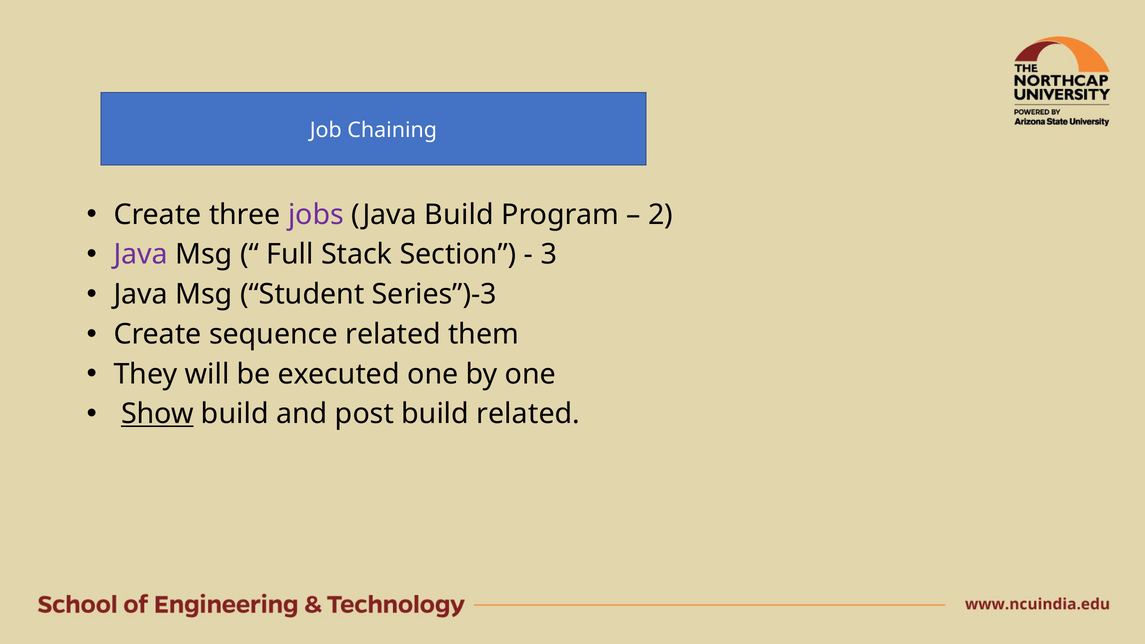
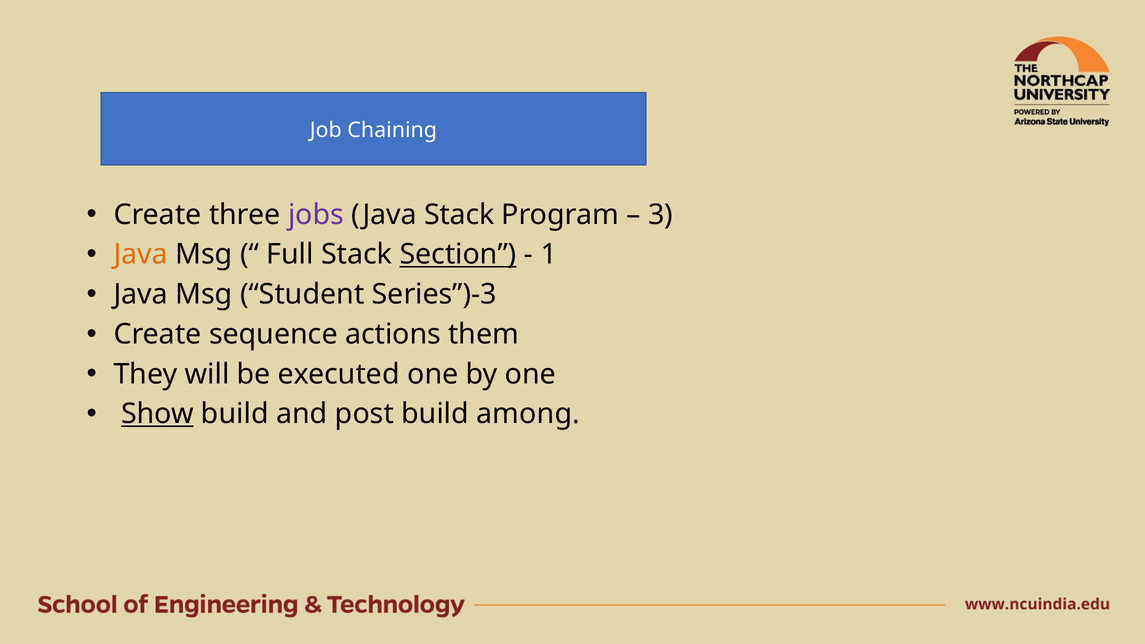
Java Build: Build -> Stack (459, 215)
2: 2 -> 3 (661, 215)
Java colour: purple -> orange (141, 255)
Section underline: none -> present (458, 255)
3: 3 -> 1 (549, 255)
sequence related: related -> actions (393, 334)
build related: related -> among (528, 414)
